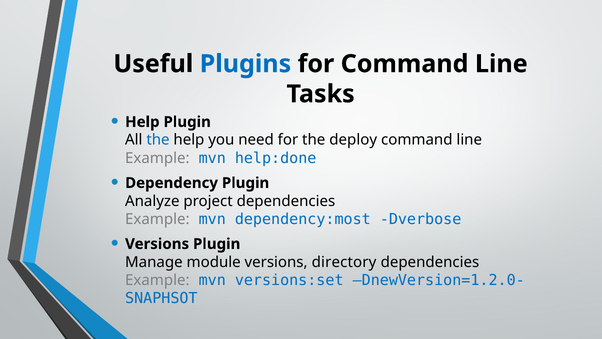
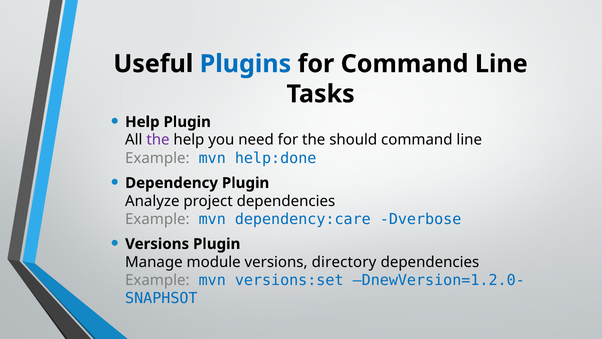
the colour: blue -> purple (158, 140)
deploy: deploy -> should (353, 140)
dependency:most: dependency:most -> dependency:care (303, 219)
